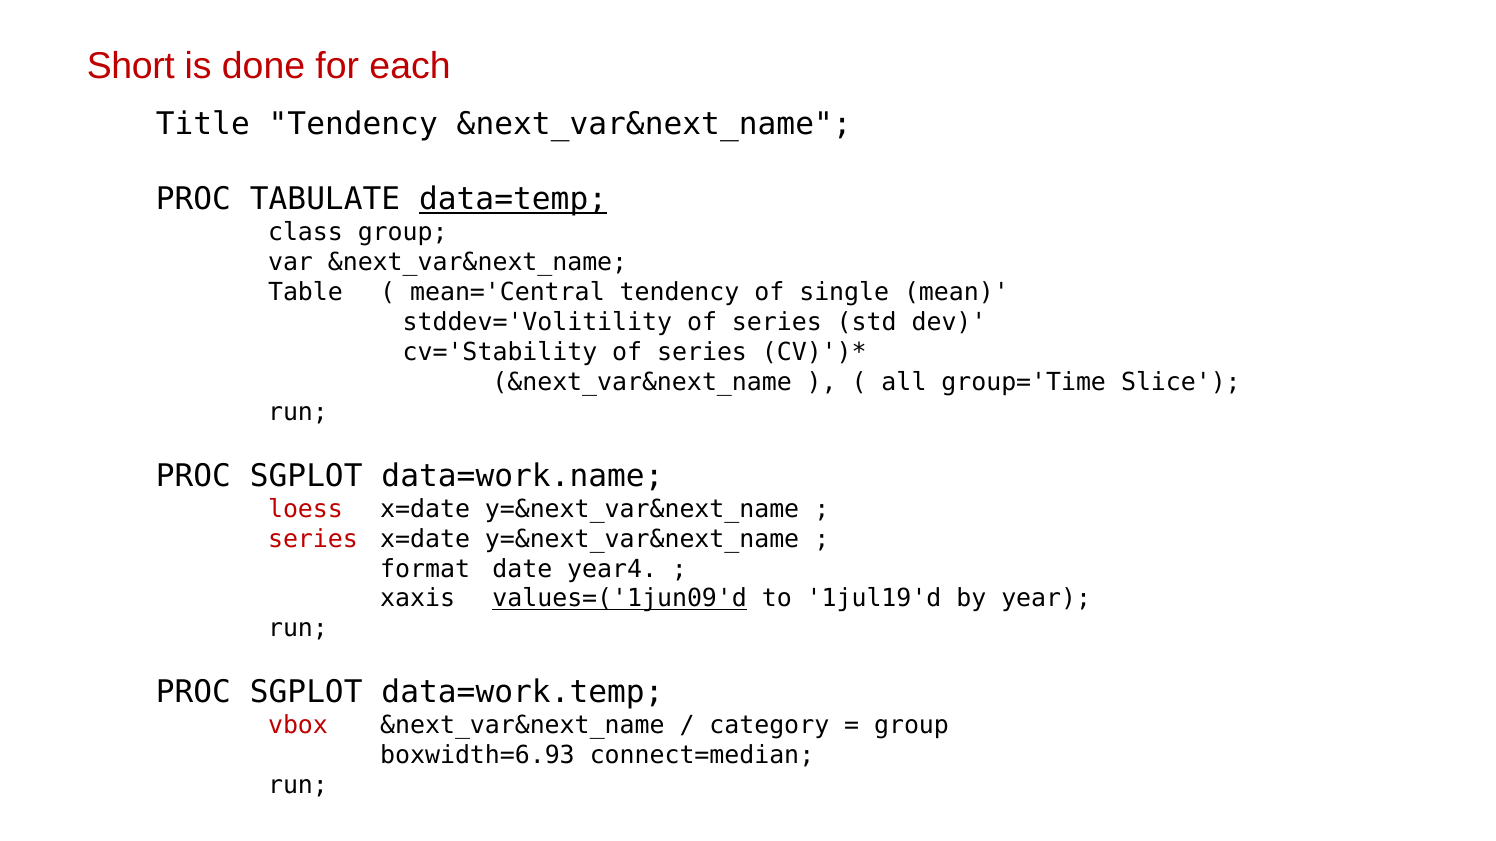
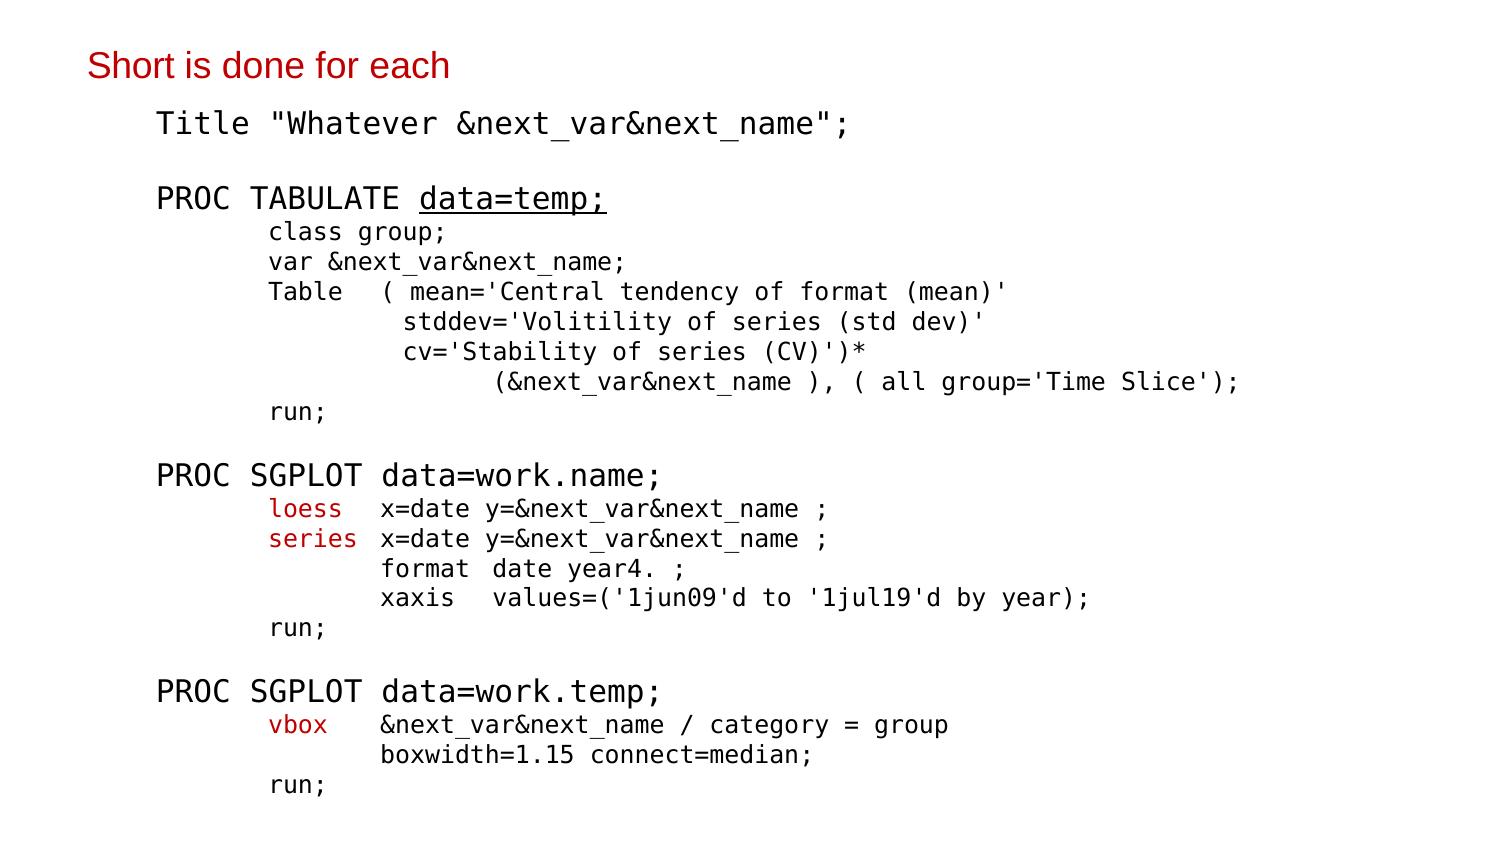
Title Tendency: Tendency -> Whatever (353, 125)
of single: single -> format (844, 292)
values=('1jun09'd underline: present -> none (620, 599)
boxwidth=6.93: boxwidth=6.93 -> boxwidth=1.15 (477, 756)
